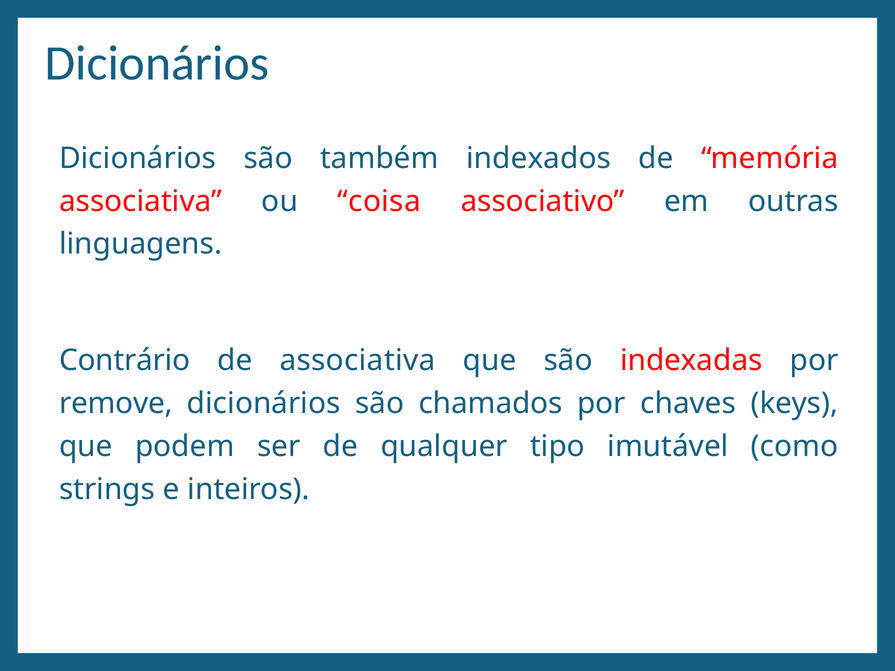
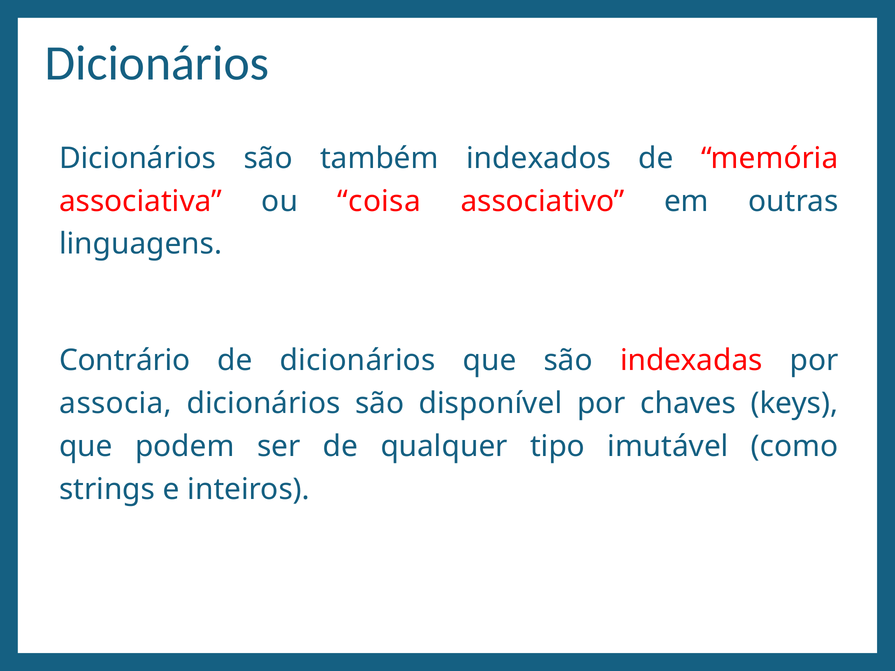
de associativa: associativa -> dicionários (358, 361)
remove: remove -> associa (116, 404)
chamados: chamados -> disponível (490, 404)
